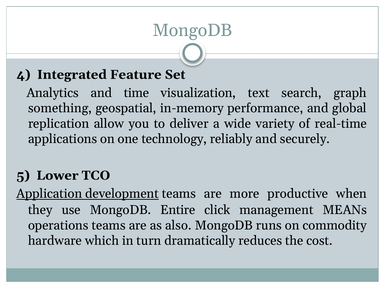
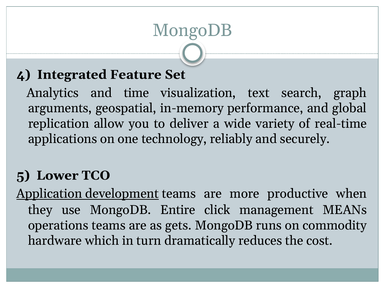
something: something -> arguments (60, 108)
also: also -> gets (178, 226)
